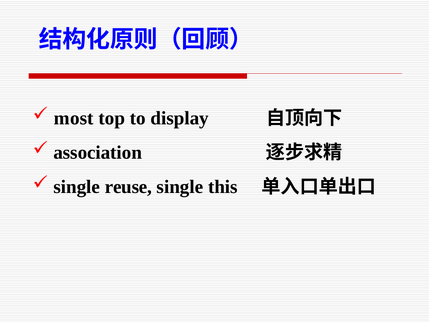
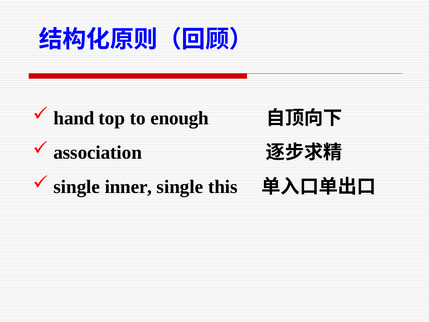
most: most -> hand (74, 118)
display: display -> enough (180, 118)
reuse: reuse -> inner (128, 187)
